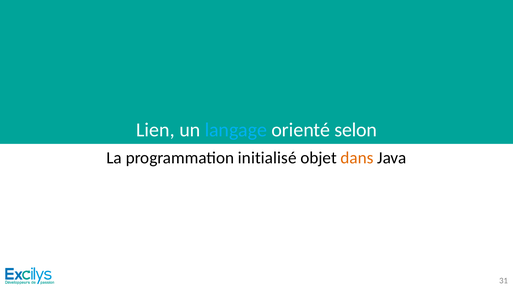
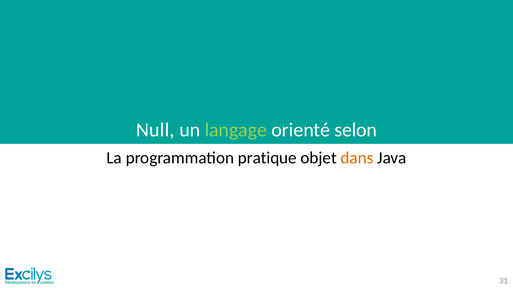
Lien: Lien -> Null (155, 130)
langage colour: light blue -> light green (236, 130)
initialisé: initialisé -> pratique (267, 158)
